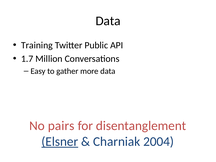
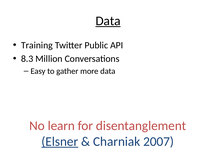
Data underline: none -> present (108, 21)
1.7: 1.7 -> 8.3 (27, 59)
pairs: pairs -> learn (61, 126)
2004: 2004 -> 2007 (159, 142)
